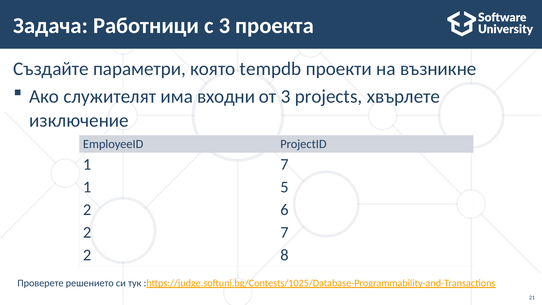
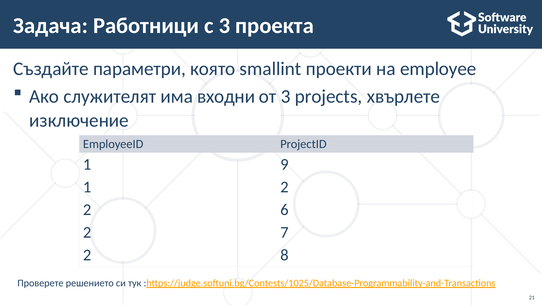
tempdb: tempdb -> smallint (271, 69)
възникне: възникне -> employee (438, 69)
1 7: 7 -> 9 (284, 164)
1 5: 5 -> 2 (284, 187)
